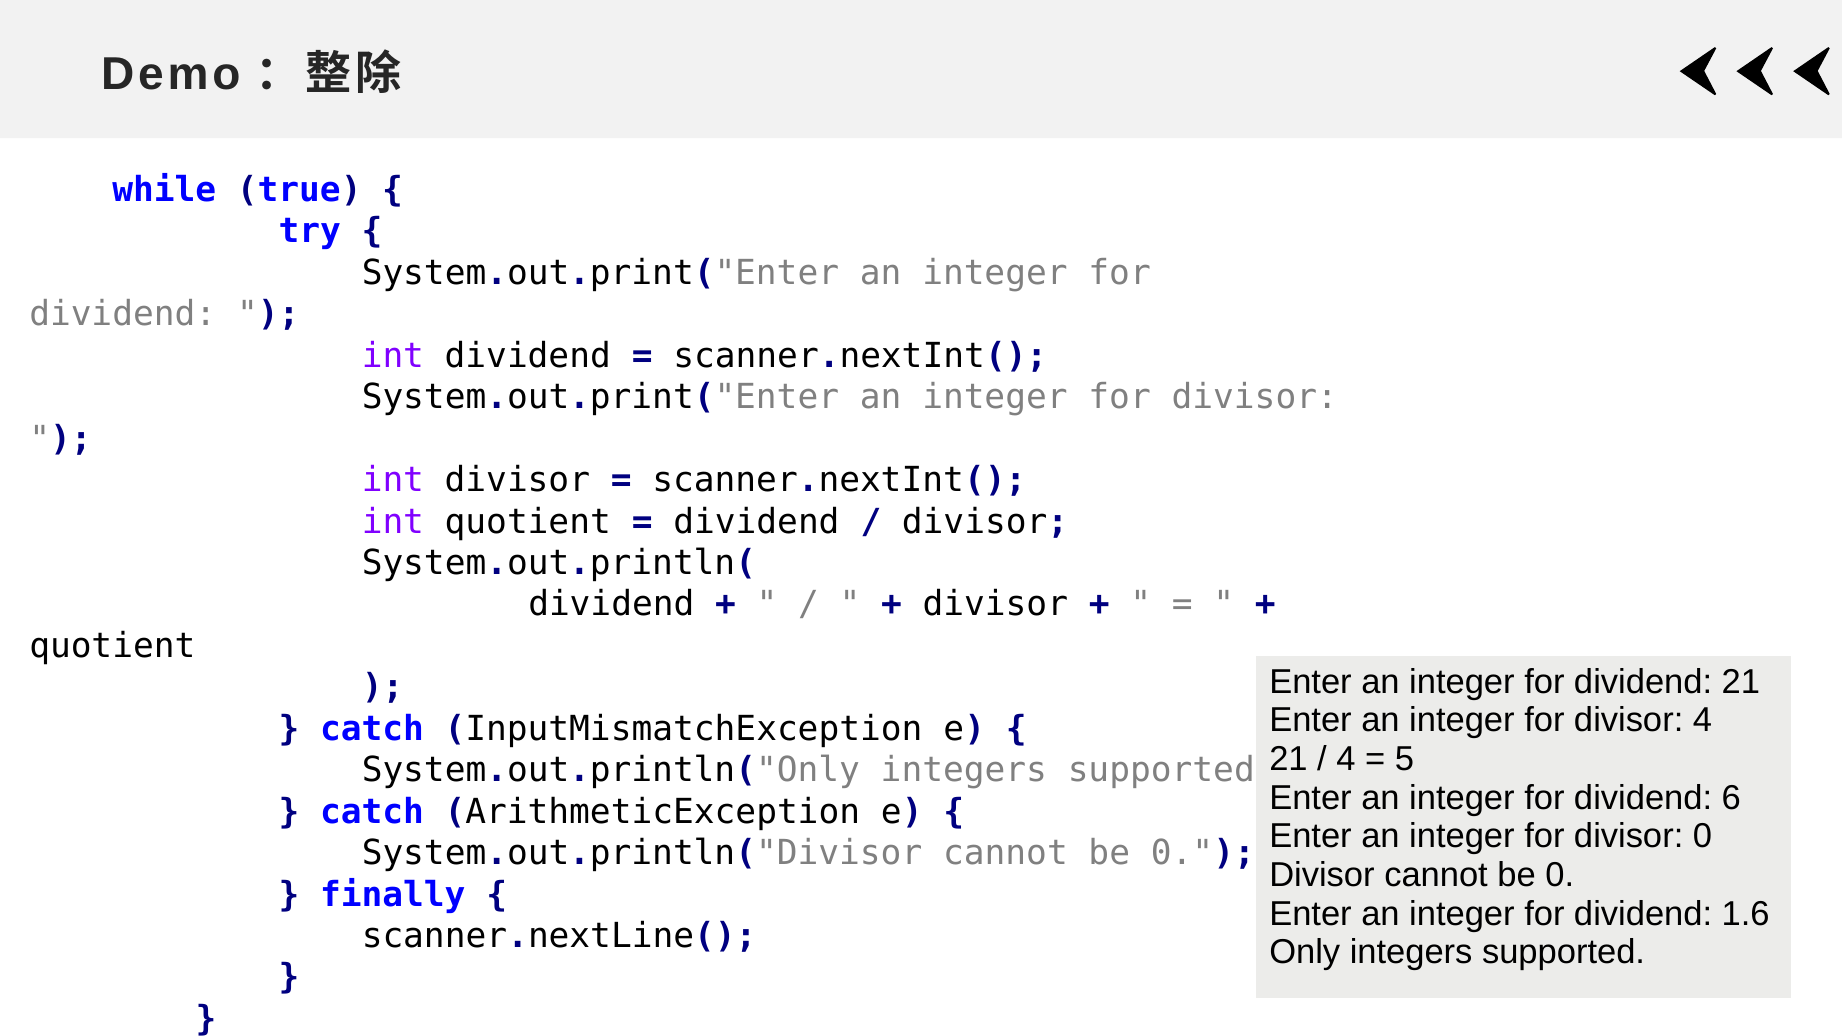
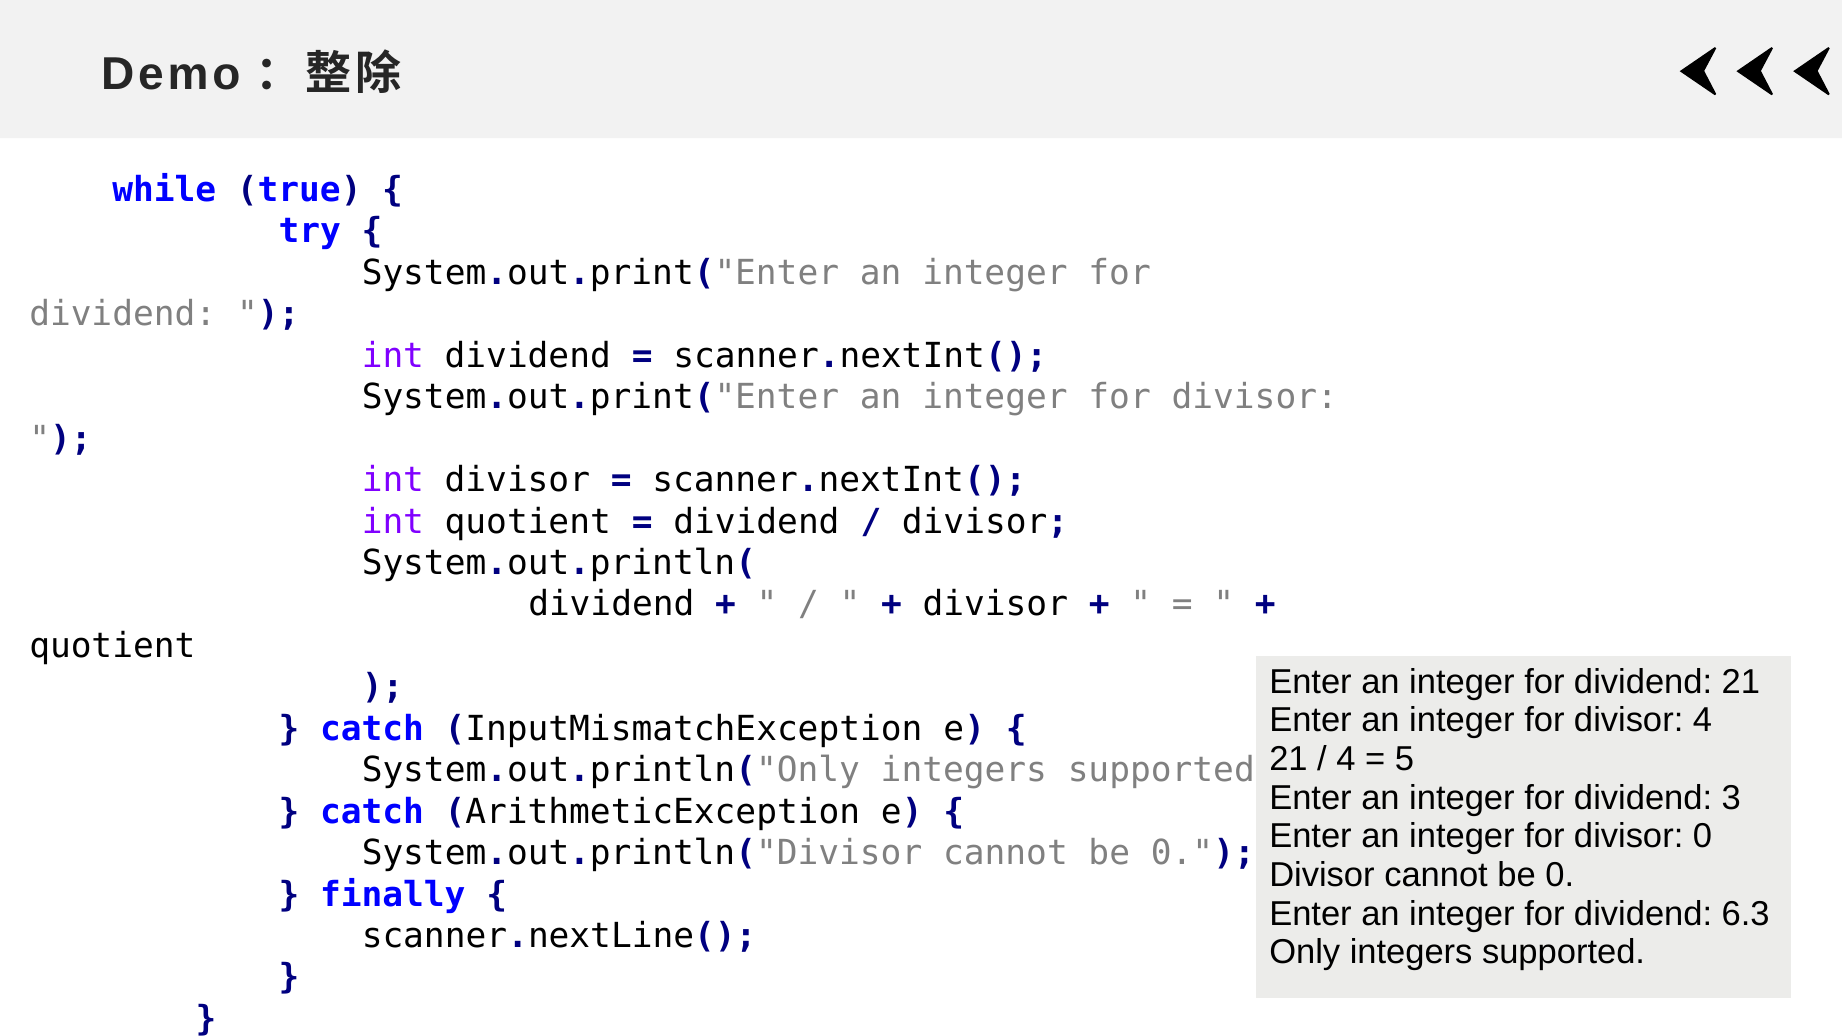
6: 6 -> 3 (1731, 798)
1.6: 1.6 -> 6.3 (1746, 914)
